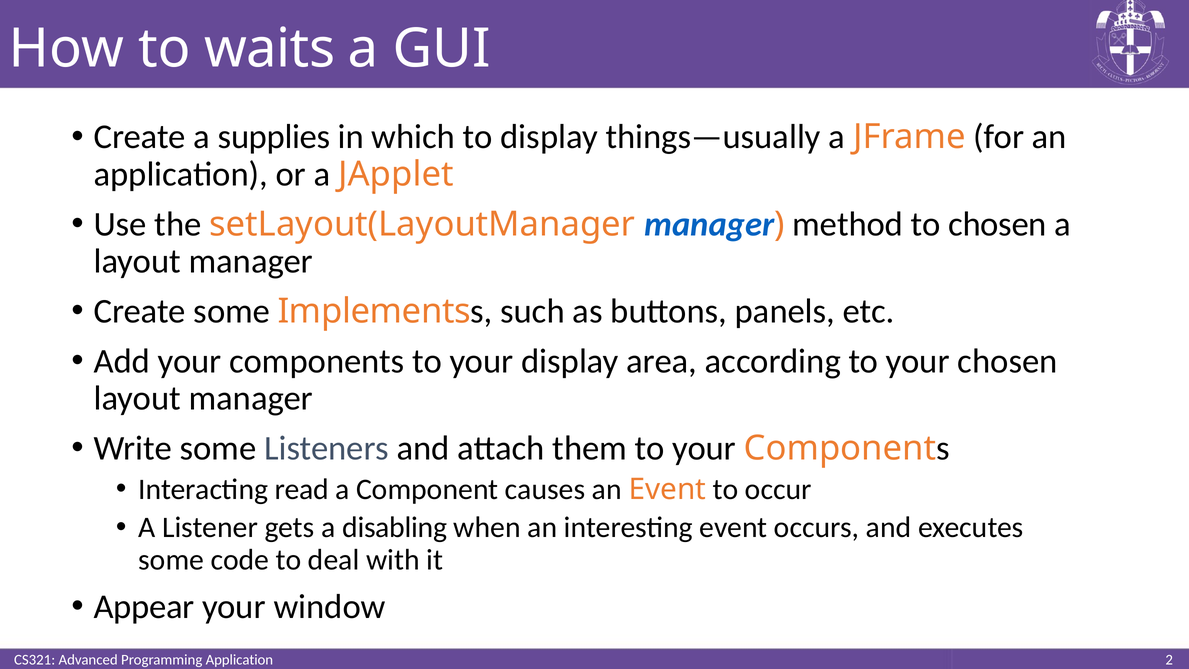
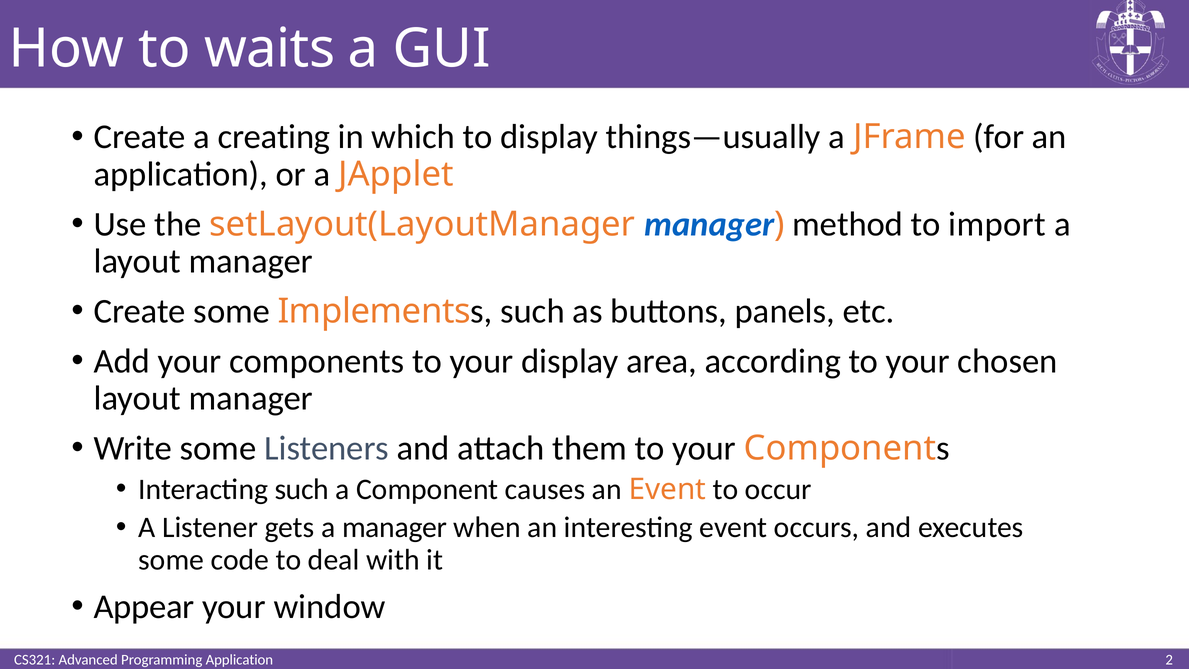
supplies: supplies -> creating (274, 137)
to chosen: chosen -> import (997, 224)
Interacting read: read -> such (302, 489)
a disabling: disabling -> manager (395, 527)
